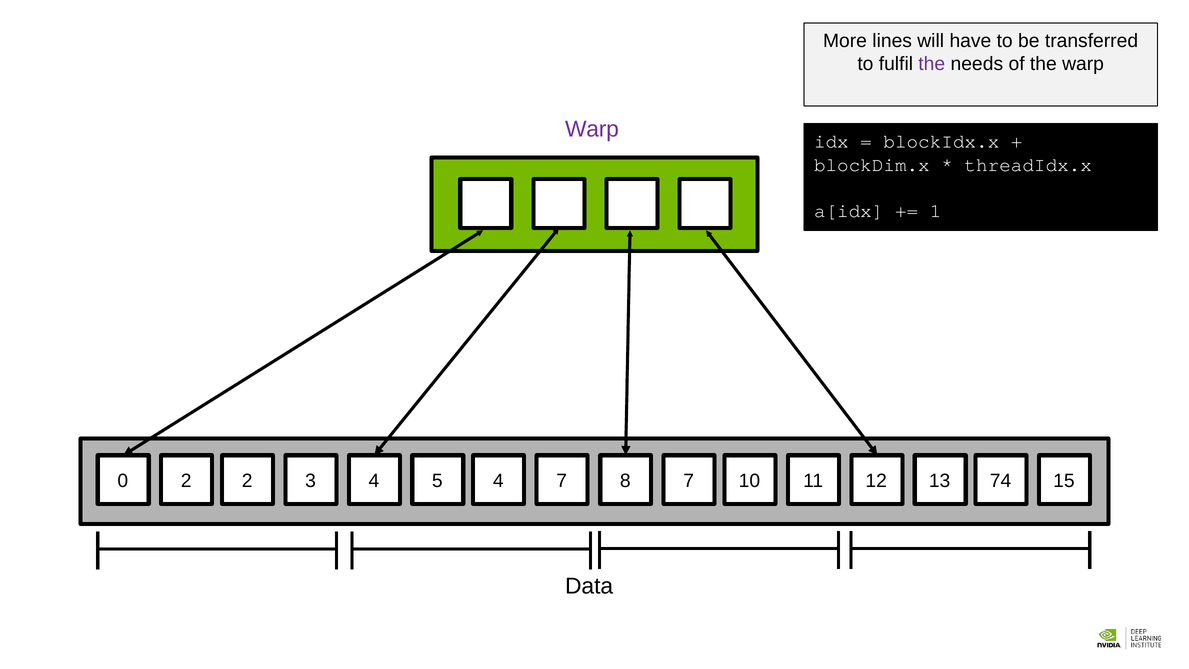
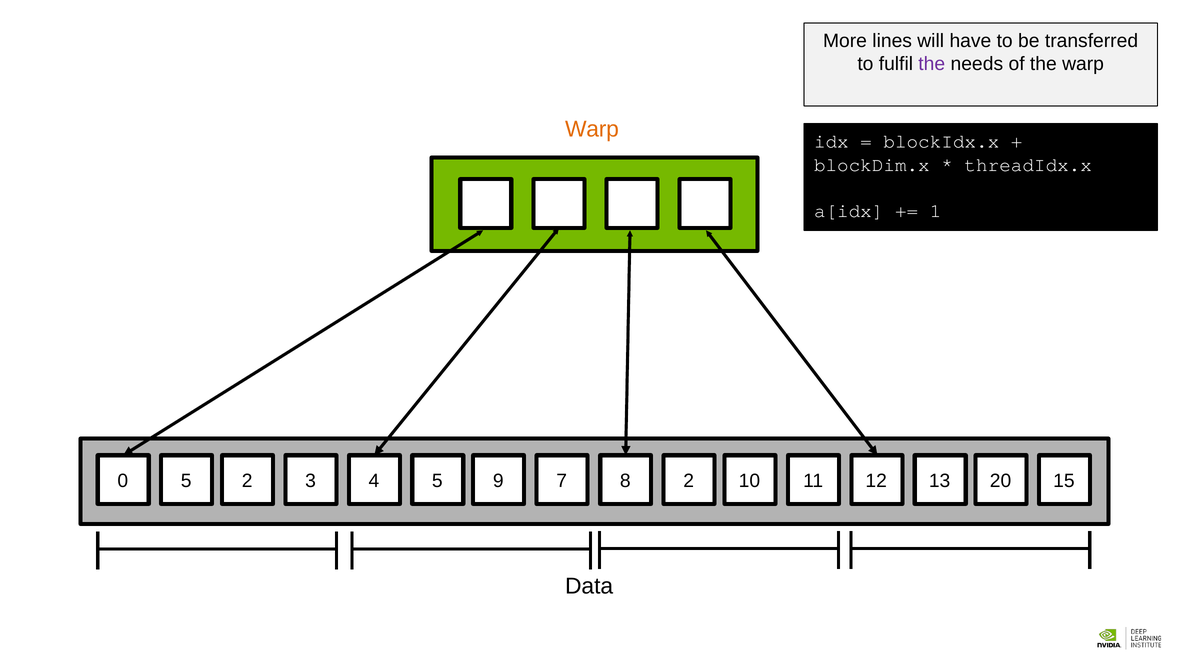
Warp colour: purple -> orange (592, 129)
0 2: 2 -> 5 (186, 481)
5 4: 4 -> 9 (498, 481)
8 7: 7 -> 2 (689, 481)
74: 74 -> 20 (1001, 481)
